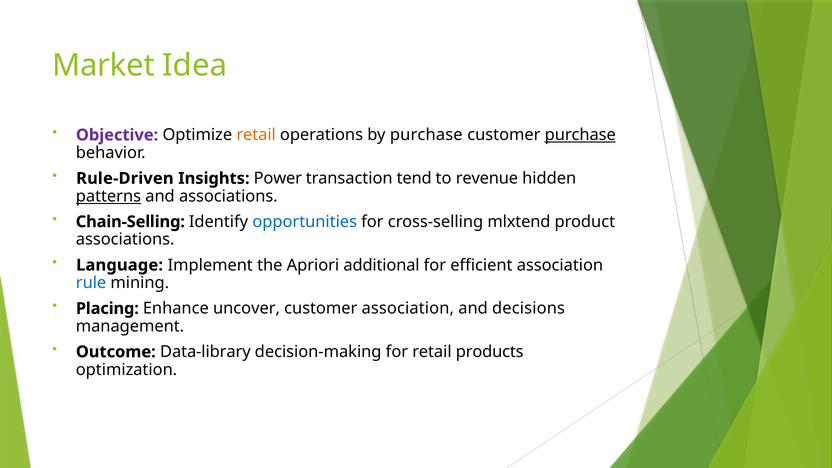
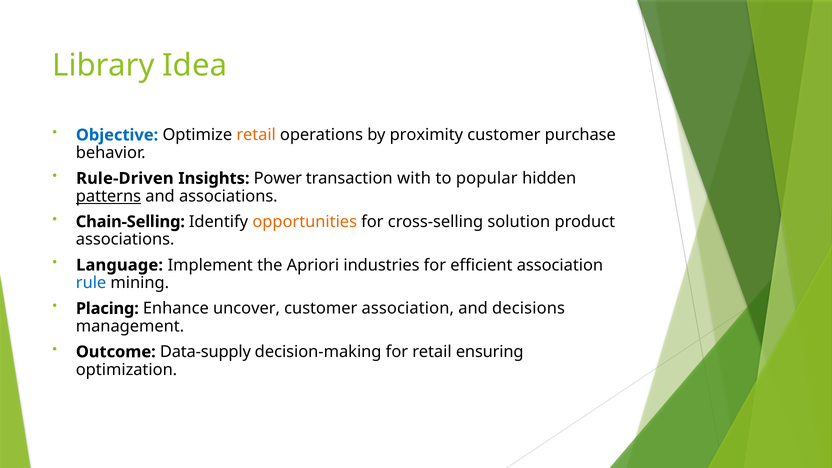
Market: Market -> Library (103, 66)
Objective colour: purple -> blue (117, 135)
by purchase: purchase -> proximity (426, 135)
purchase underline: present -> none (580, 135)
tend: tend -> with (414, 178)
revenue: revenue -> popular (487, 178)
opportunities colour: blue -> orange (305, 222)
mlxtend: mlxtend -> solution (519, 222)
additional: additional -> industries (381, 265)
Data-library: Data-library -> Data-supply (205, 352)
products: products -> ensuring (490, 352)
